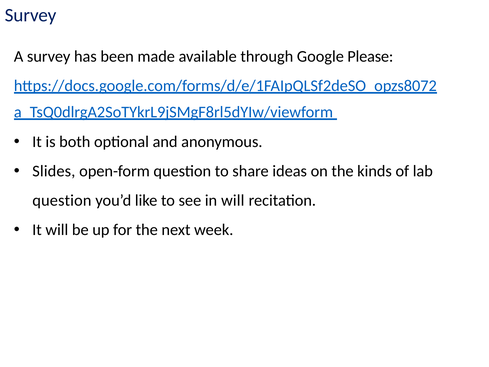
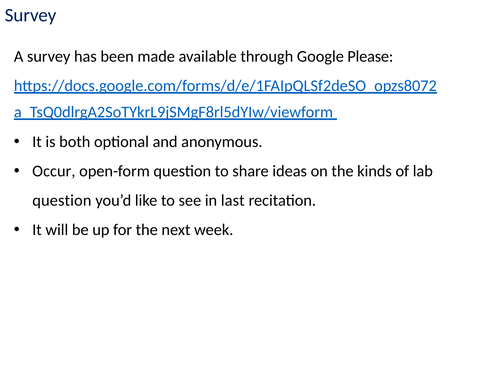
Slides: Slides -> Occur (54, 171)
in will: will -> last (233, 200)
